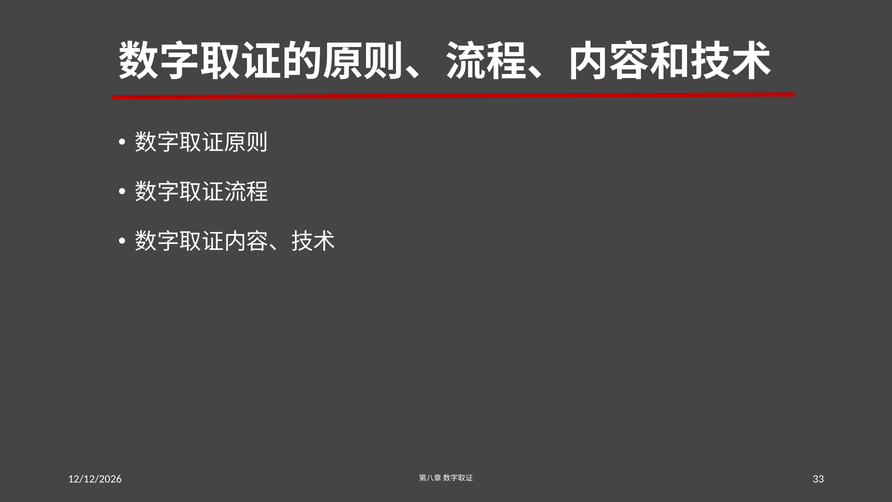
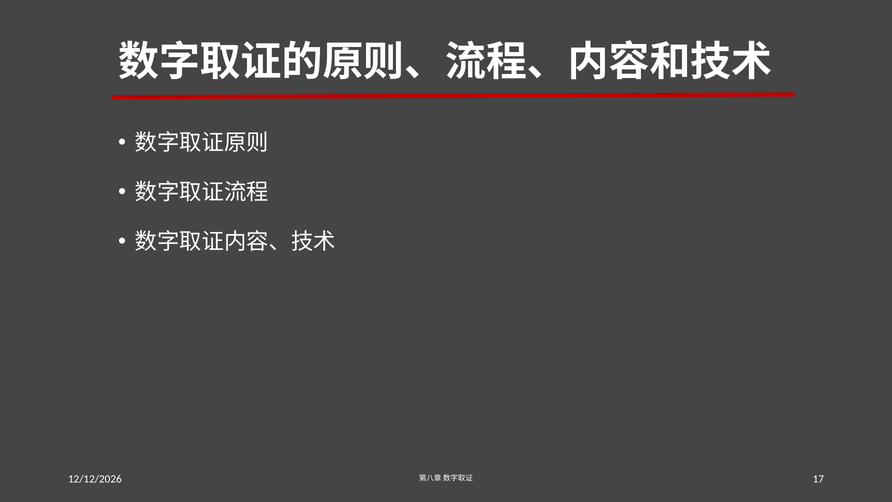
33: 33 -> 17 (818, 479)
